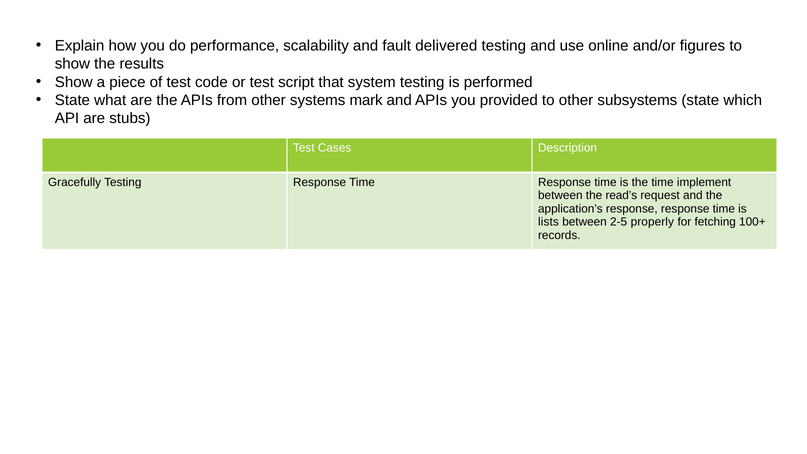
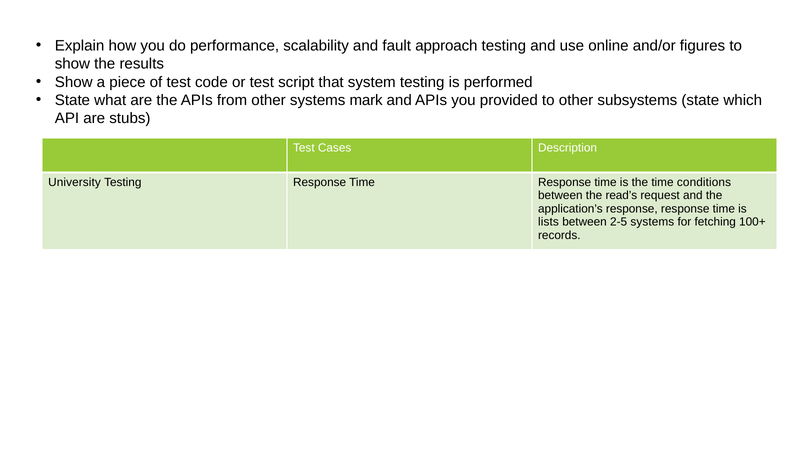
delivered: delivered -> approach (446, 46)
Gracefully: Gracefully -> University (75, 182)
implement: implement -> conditions (704, 182)
2-5 properly: properly -> systems (652, 222)
